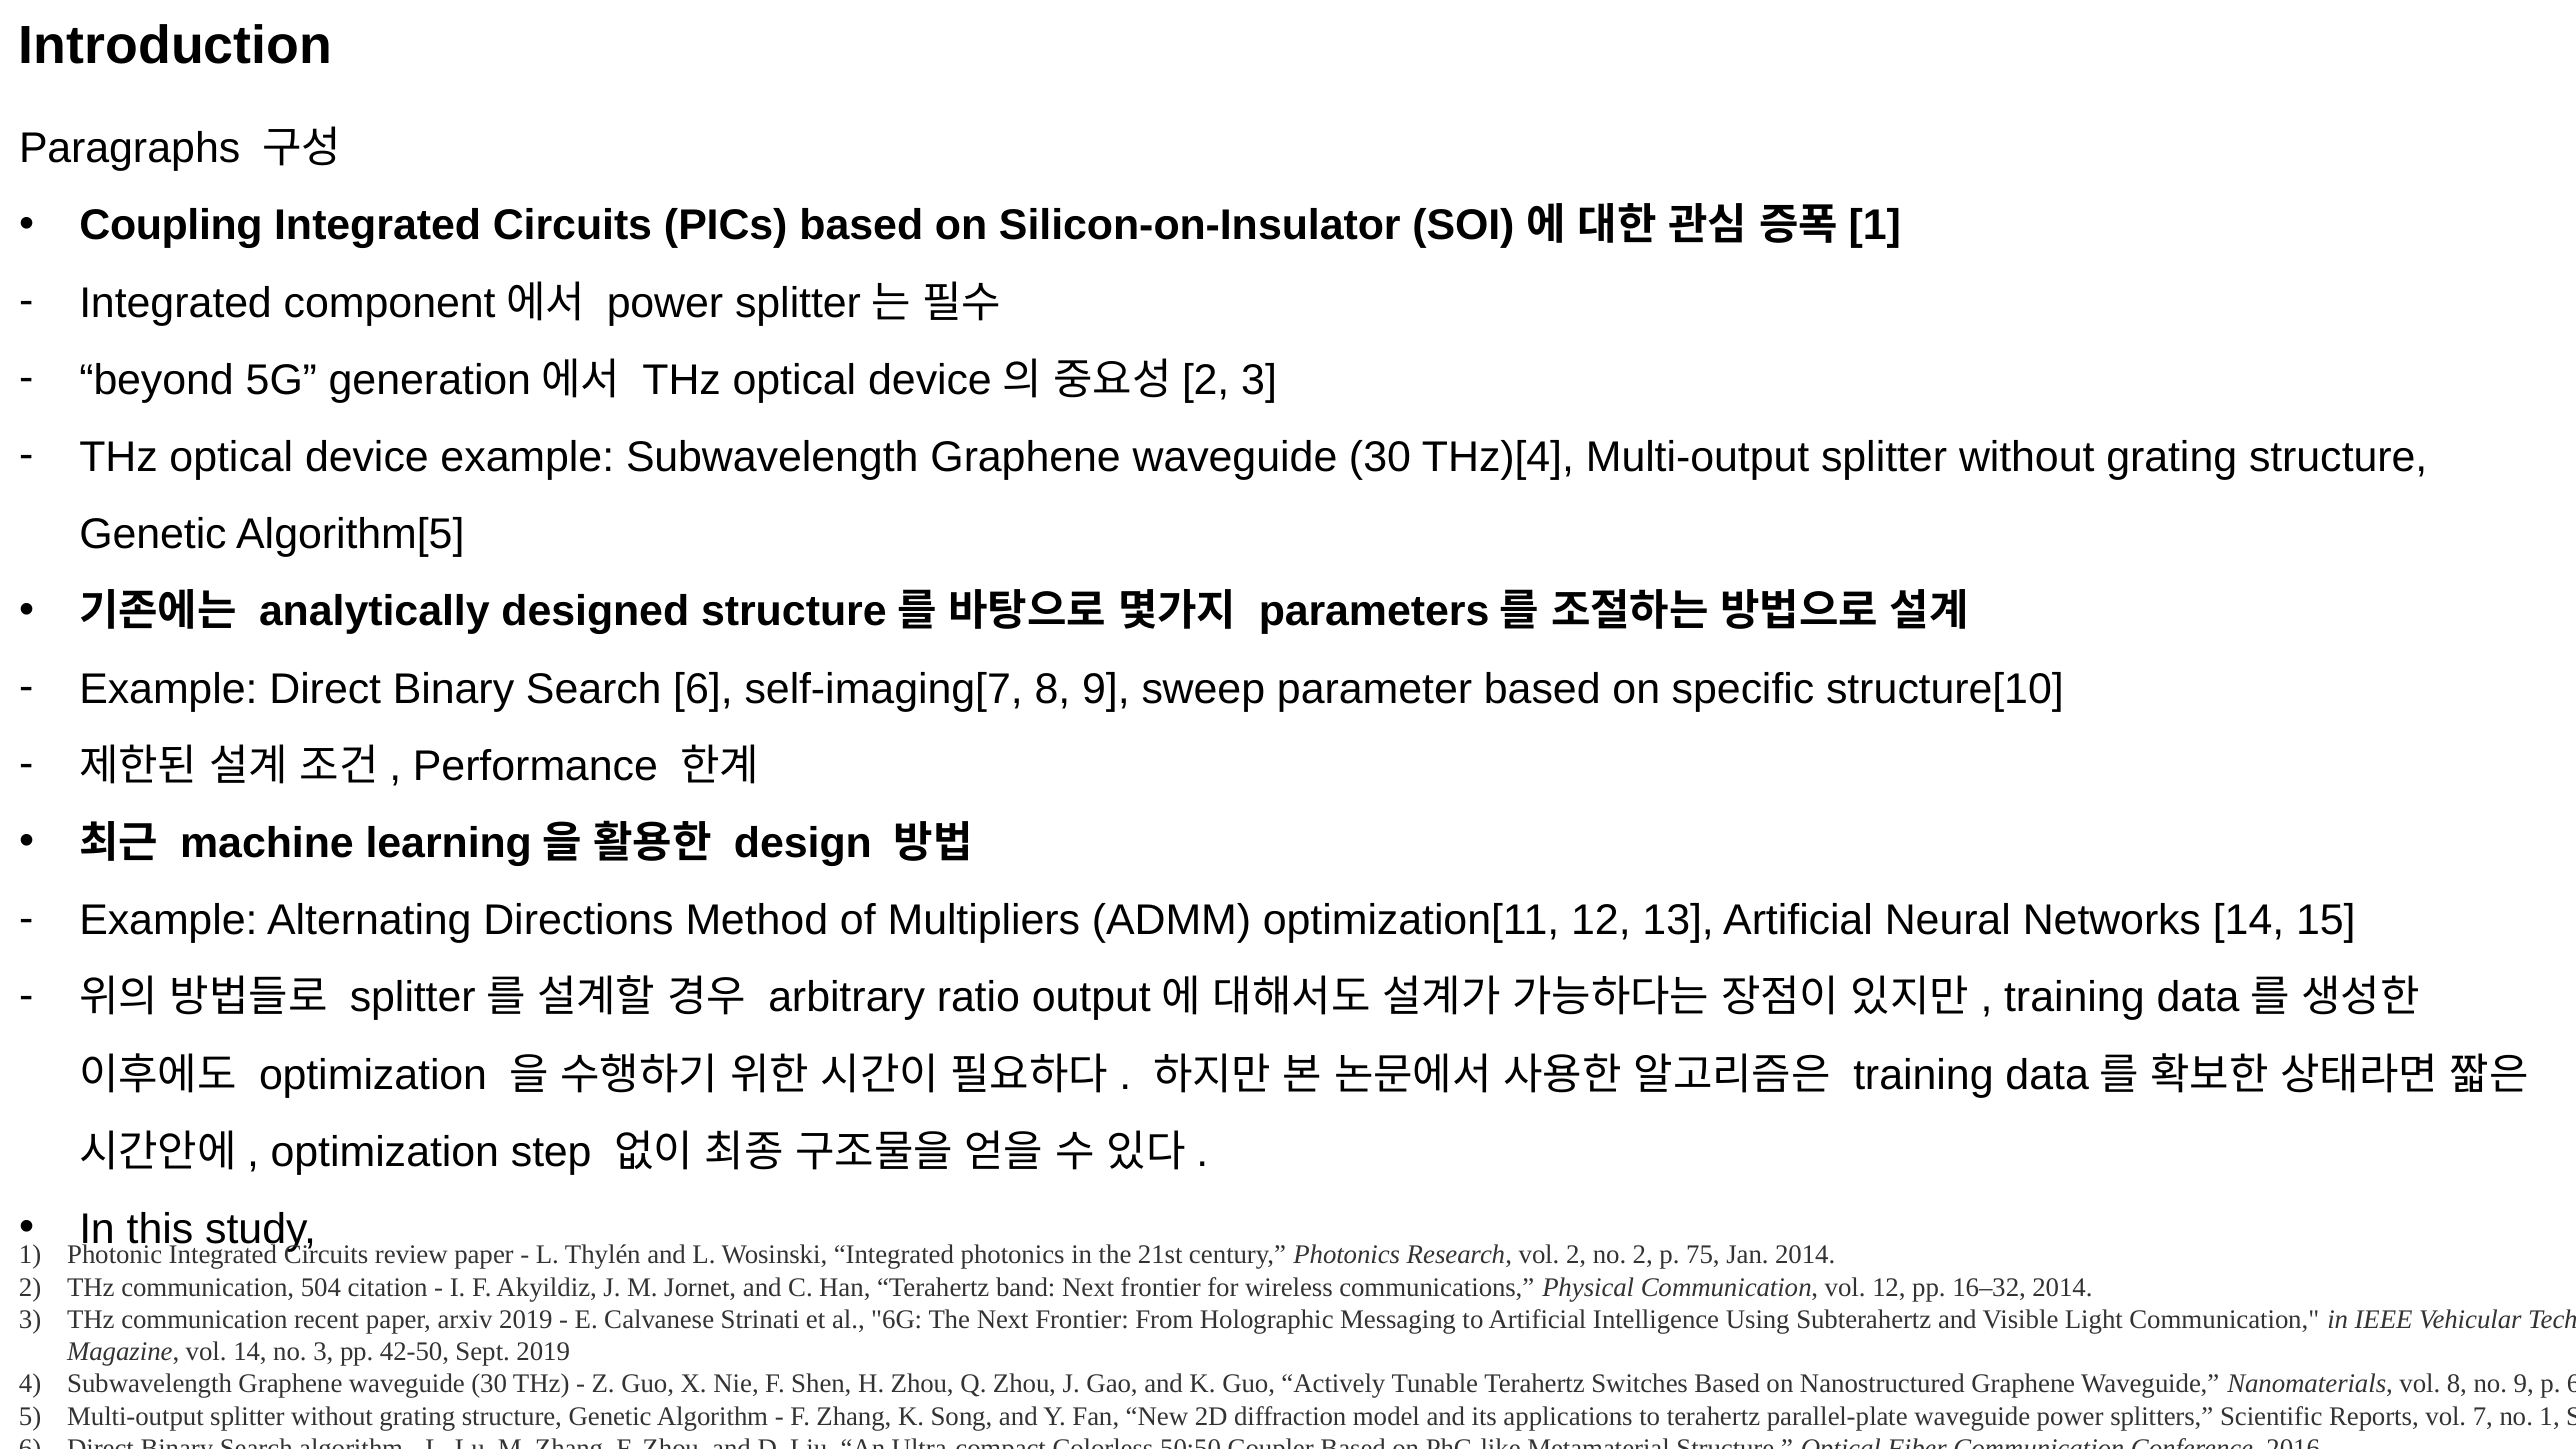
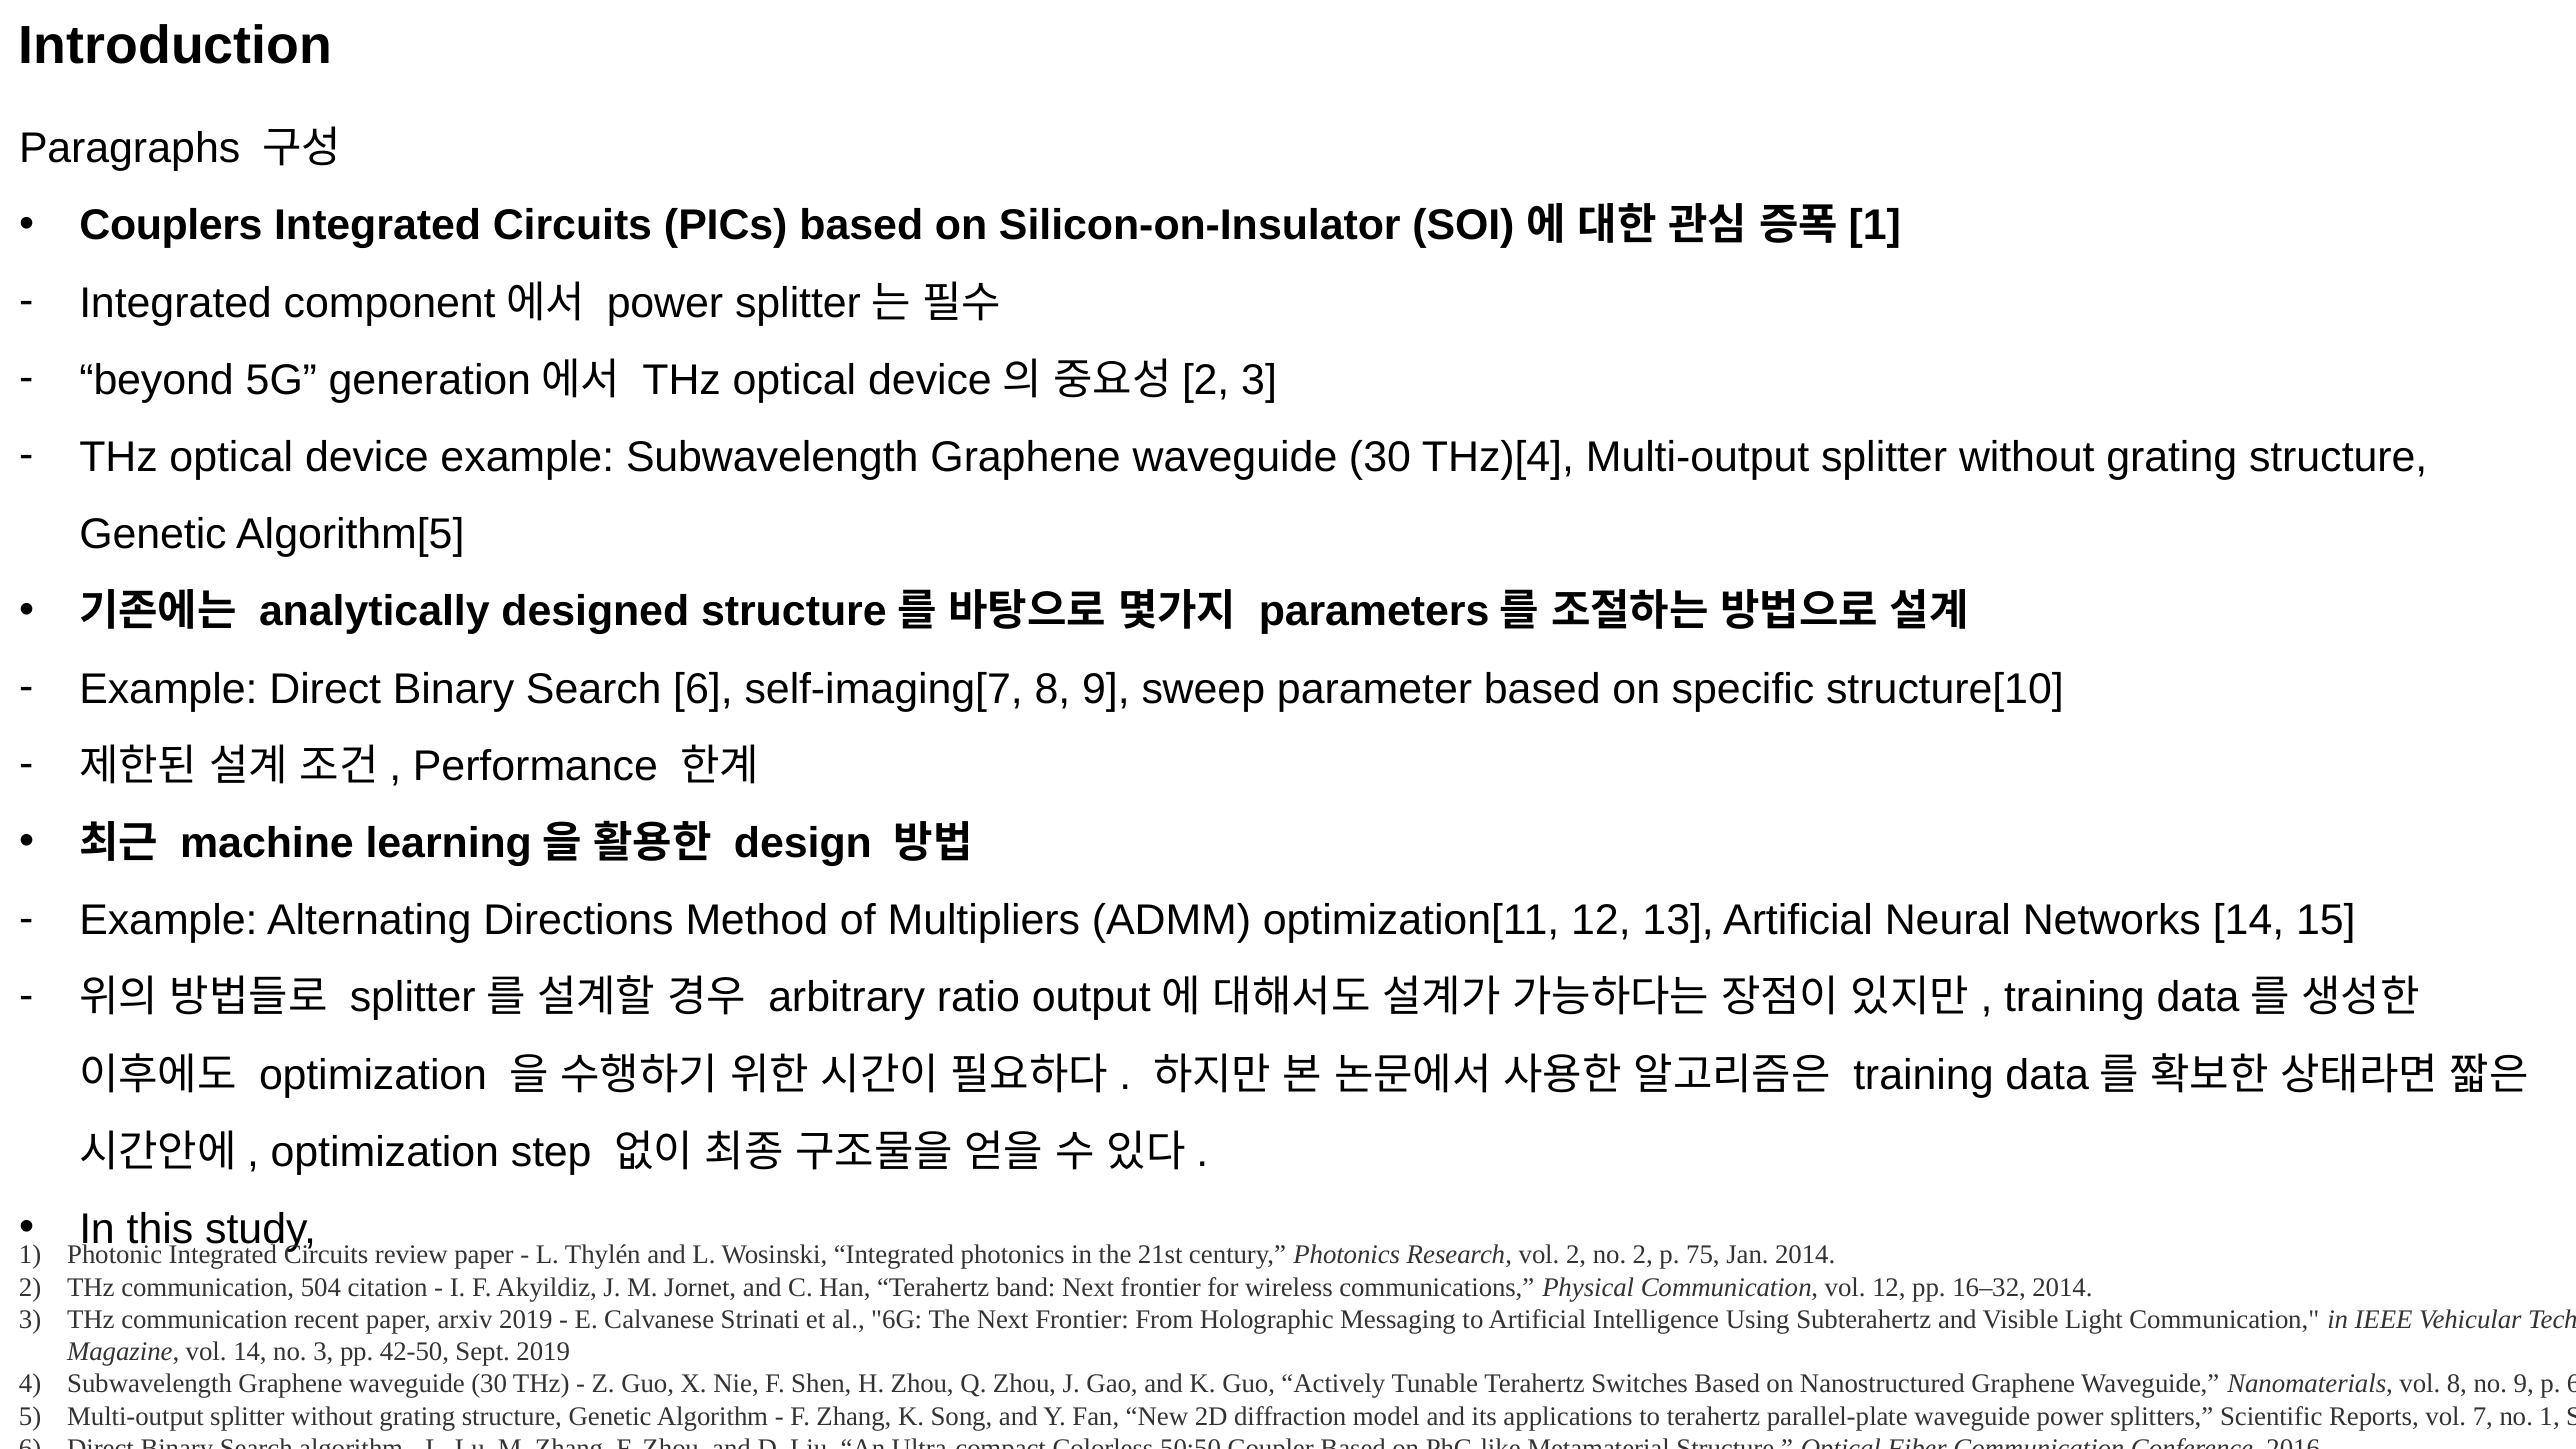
Coupling: Coupling -> Couplers (171, 226)
